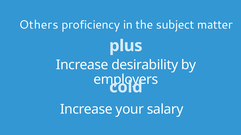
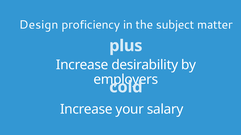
Others: Others -> Design (39, 25)
